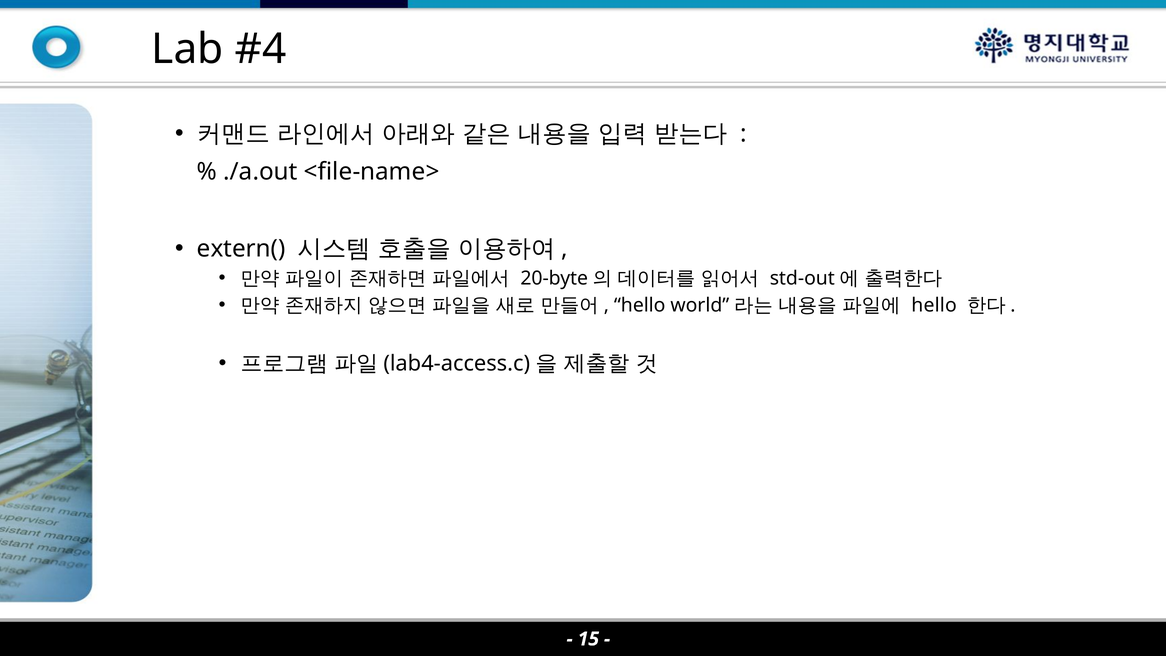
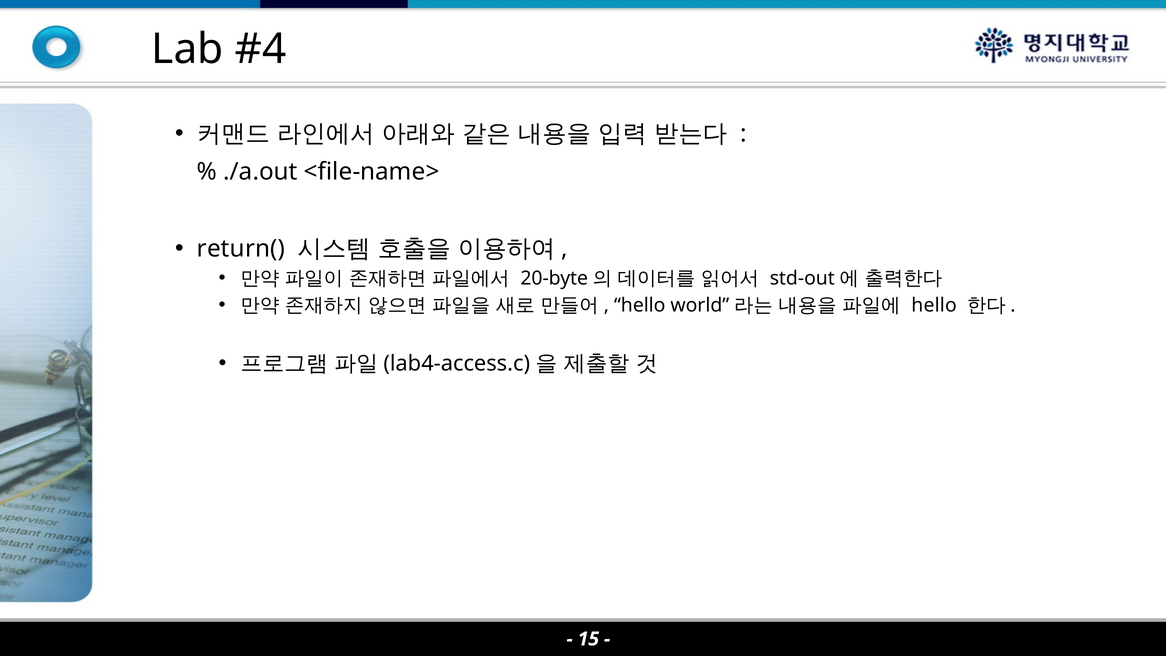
extern(: extern( -> return( (241, 249)
